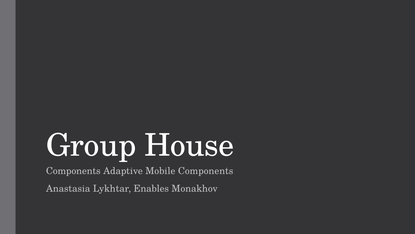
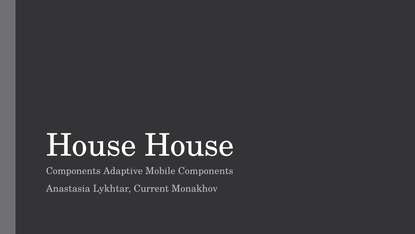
Group: Group -> House (91, 145)
Enables: Enables -> Current (151, 188)
